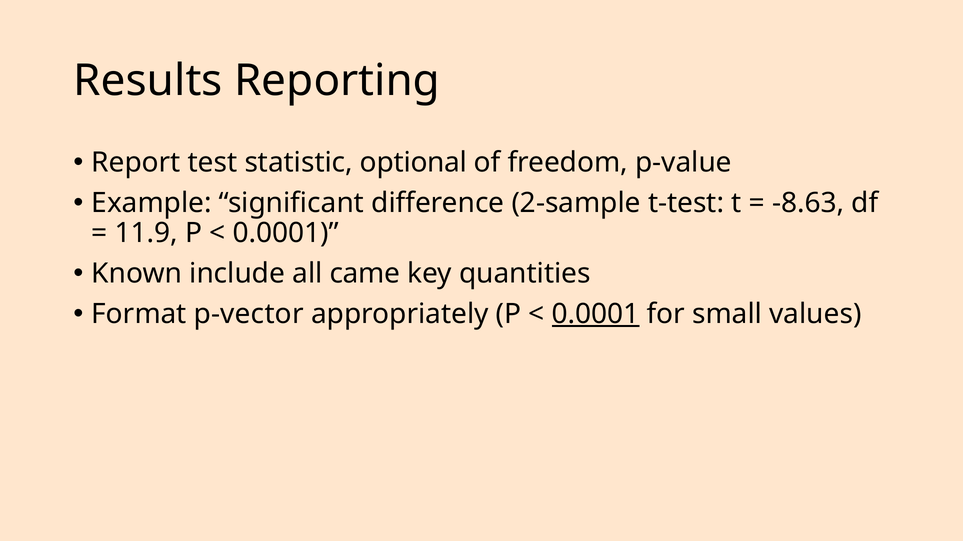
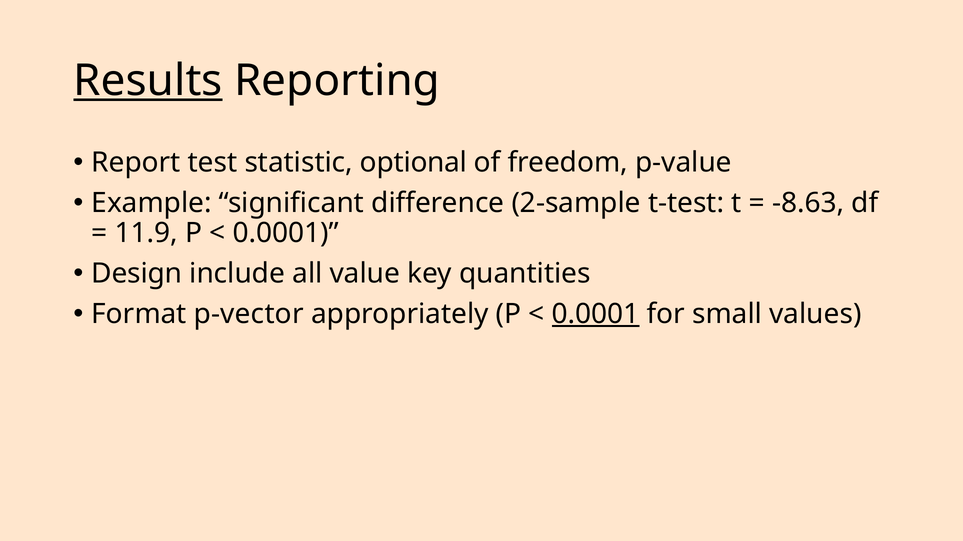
Results underline: none -> present (148, 81)
Known: Known -> Design (137, 274)
came: came -> value (365, 274)
